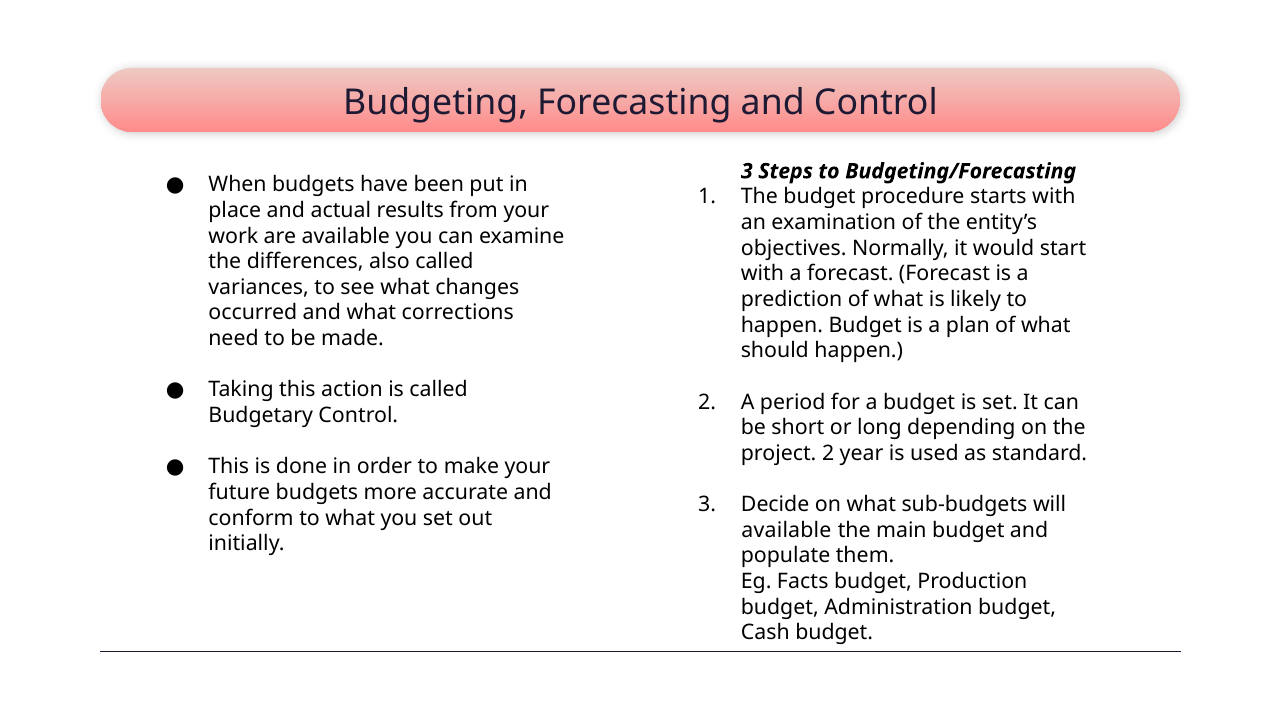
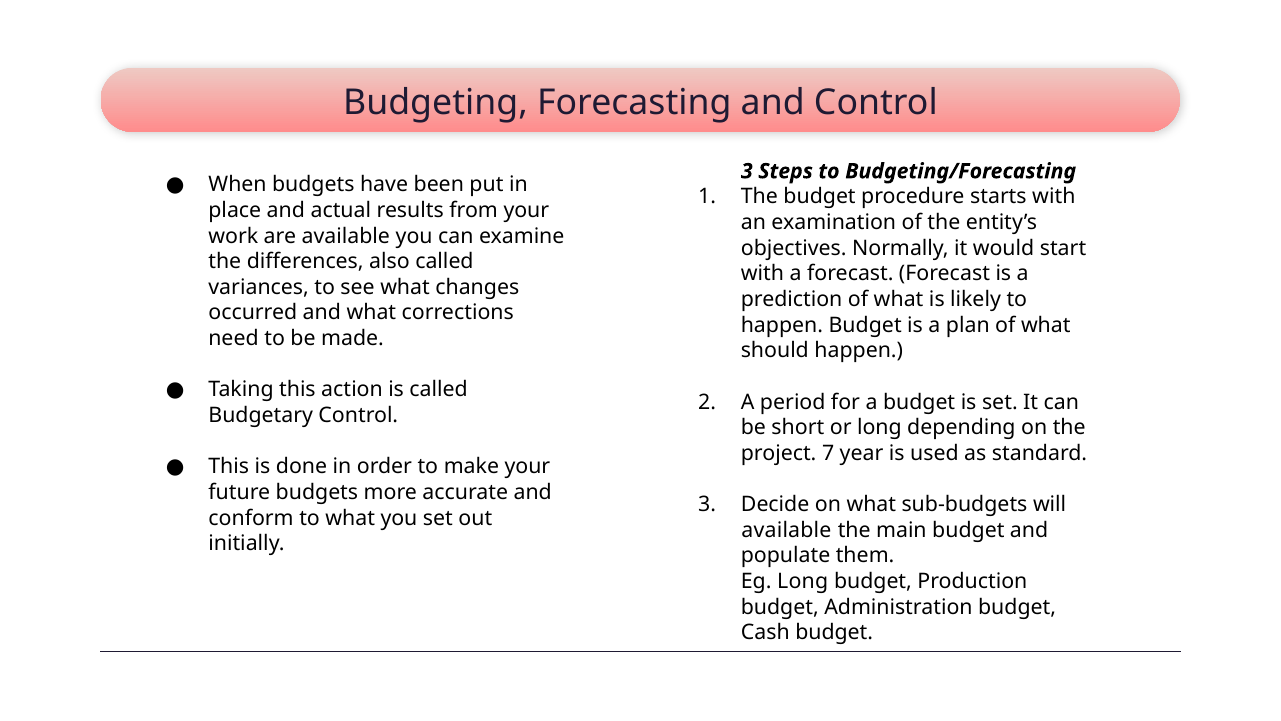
project 2: 2 -> 7 (828, 453)
Eg Facts: Facts -> Long (803, 581)
